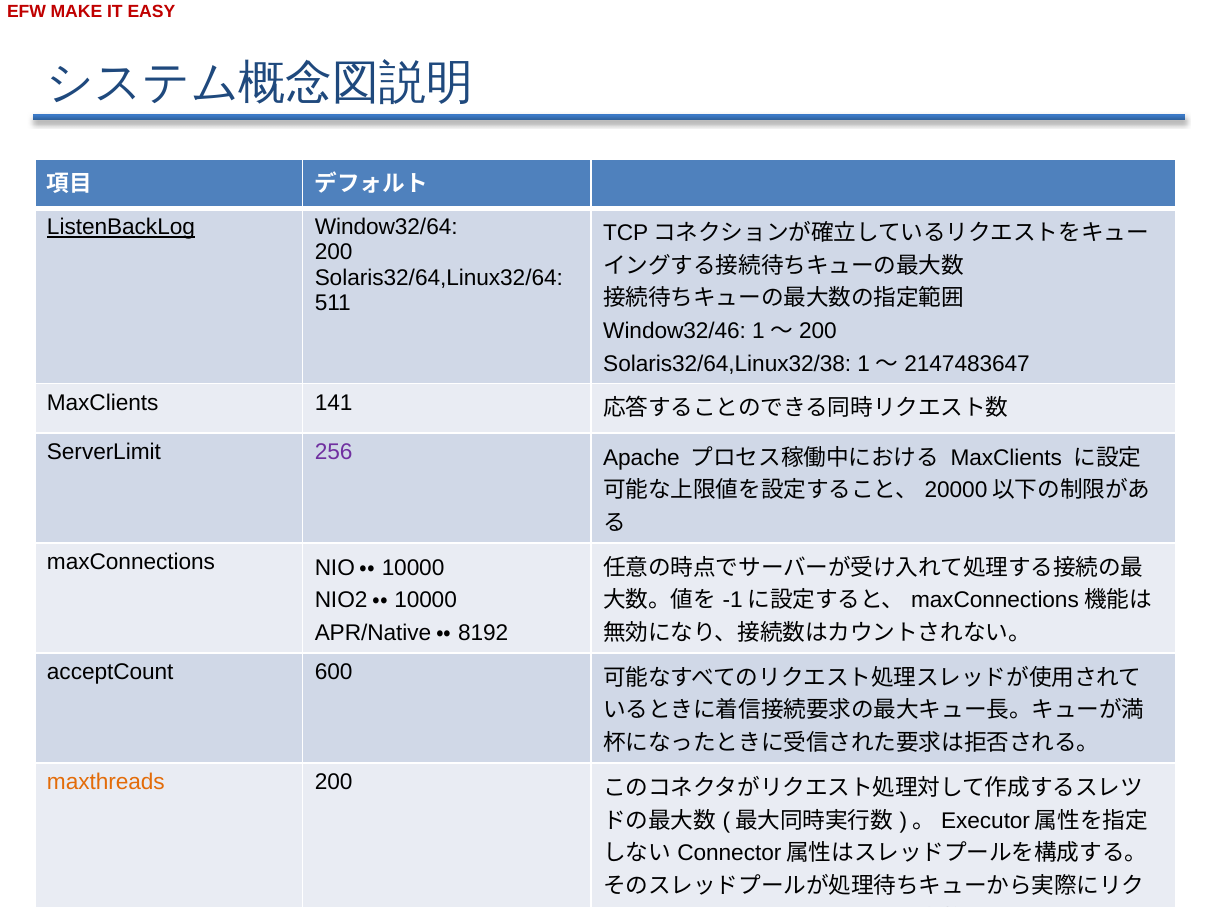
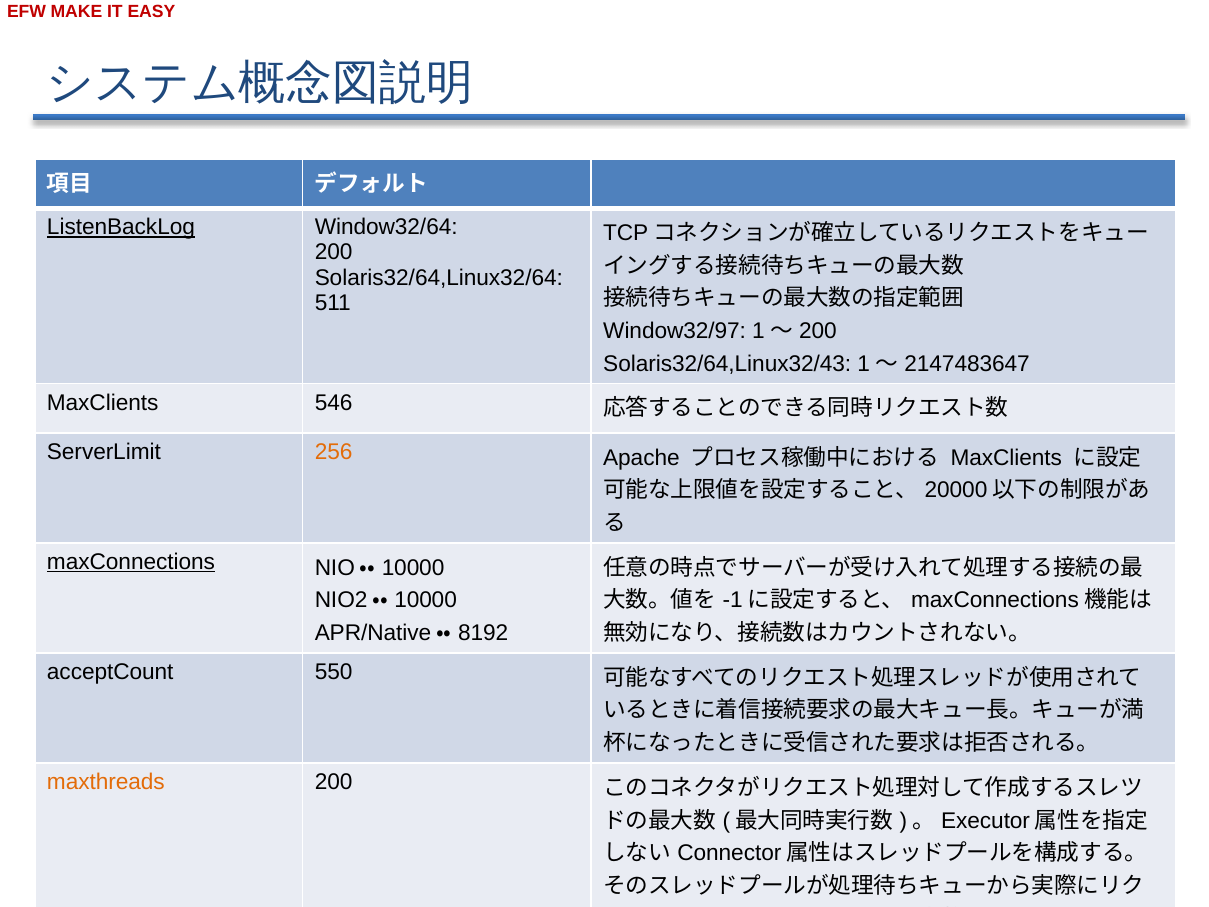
Window32/46: Window32/46 -> Window32/97 (675, 331)
Solaris32/64,Linux32/38: Solaris32/64,Linux32/38 -> Solaris32/64,Linux32/43 (727, 364)
141: 141 -> 546 (334, 403)
256 colour: purple -> orange (334, 452)
maxConnections underline: none -> present (131, 562)
600: 600 -> 550 (334, 672)
